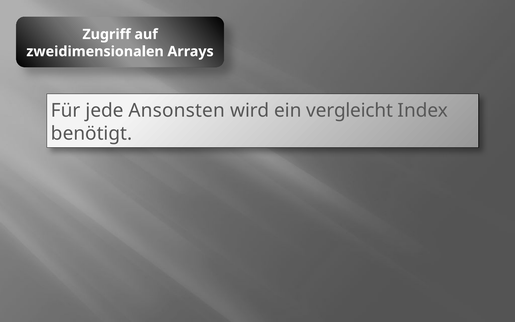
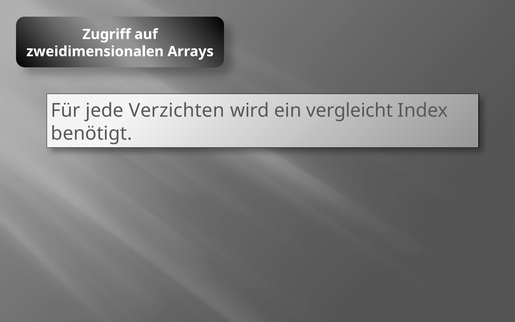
Ansonsten: Ansonsten -> Verzichten (177, 110)
